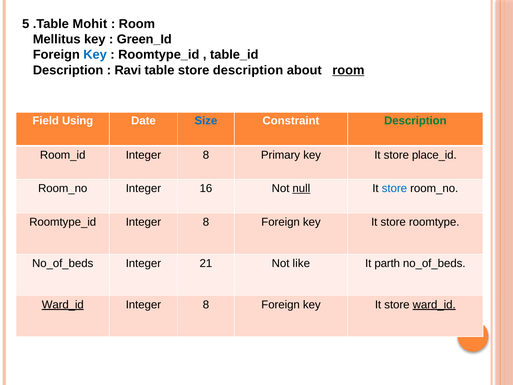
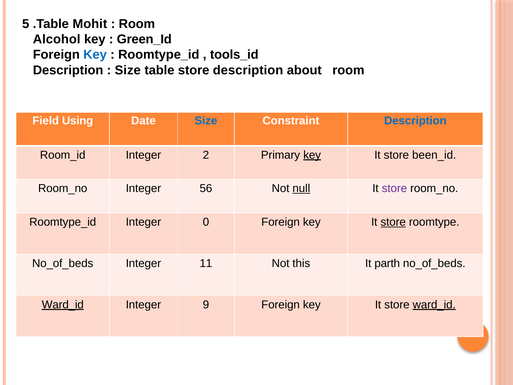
Mellitus: Mellitus -> Alcohol (57, 39)
table_id: table_id -> tools_id (234, 55)
Ravi: Ravi -> Size (128, 70)
room underline: present -> none (348, 70)
Description colour: green -> blue (415, 121)
Room_id Integer 8: 8 -> 2 (206, 155)
key underline: none -> present (312, 155)
place_id: place_id -> been_id (434, 155)
16: 16 -> 56 (206, 188)
store colour: blue -> purple (394, 188)
Roomtype_id Integer 8: 8 -> 0 (206, 222)
store underline: none -> present (393, 222)
21: 21 -> 11 (206, 263)
like: like -> this (301, 263)
8: 8 -> 9 (206, 304)
